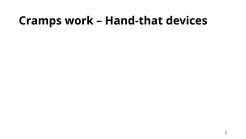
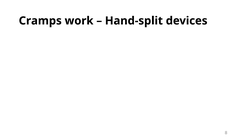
Hand-that: Hand-that -> Hand-split (134, 21)
